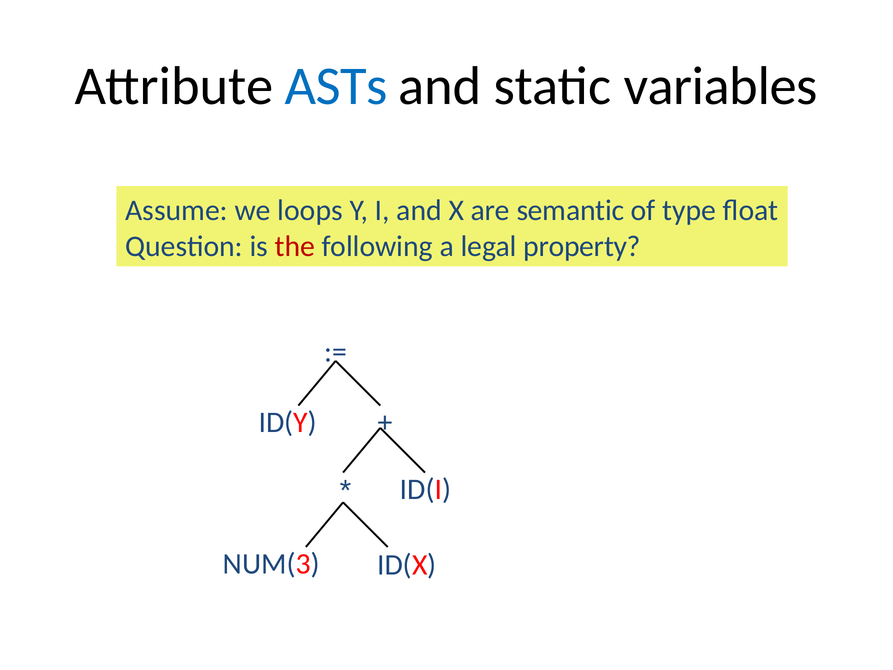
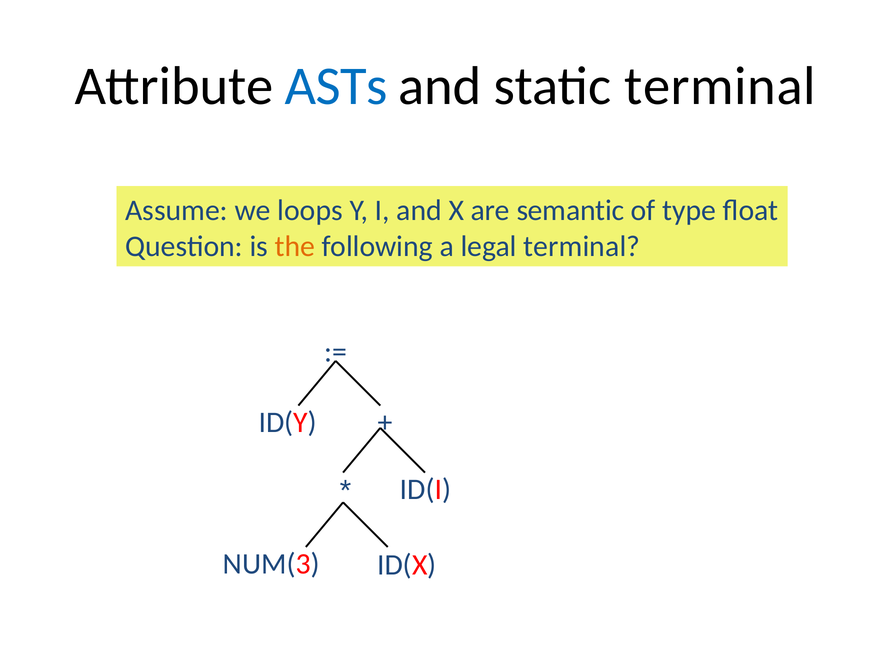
static variables: variables -> terminal (720, 86)
the colour: red -> orange (295, 246)
legal property: property -> terminal (582, 246)
